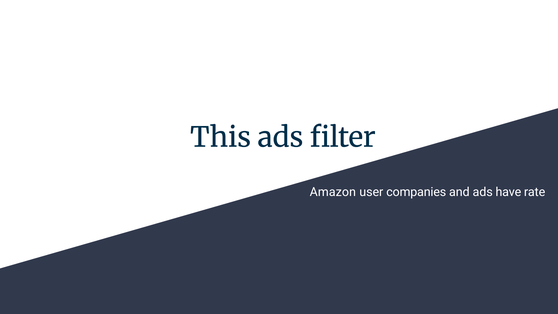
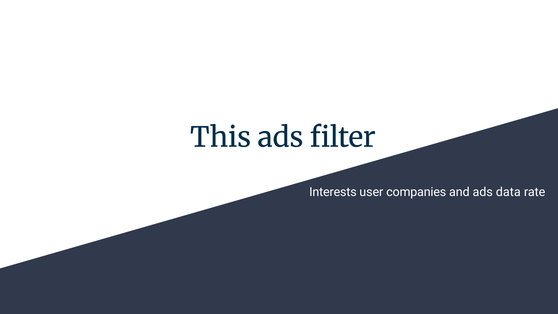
Amazon: Amazon -> Interests (333, 192)
have: have -> data (508, 192)
